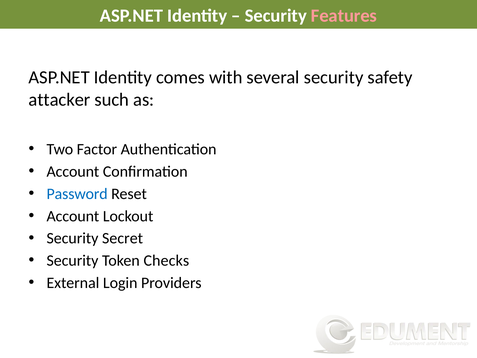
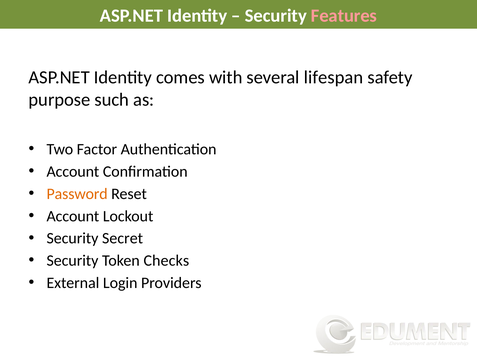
several security: security -> lifespan (334, 77)
attacker: attacker -> purpose (59, 100)
Password colour: blue -> orange (77, 194)
